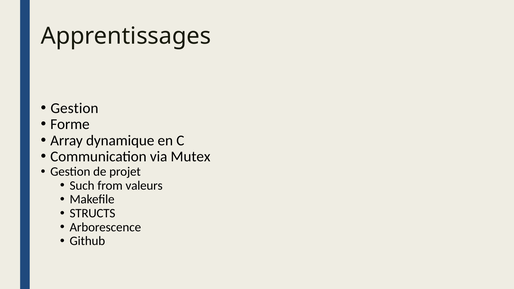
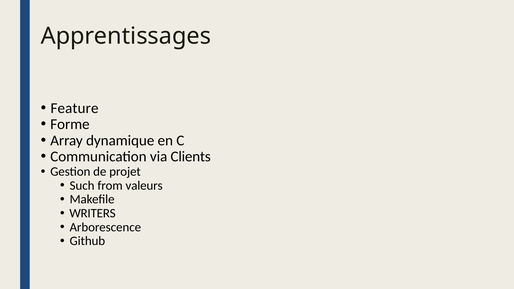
Gestion: Gestion -> Feature (74, 108)
Mutex: Mutex -> Clients (191, 157)
STRUCTS: STRUCTS -> WRITERS (92, 213)
